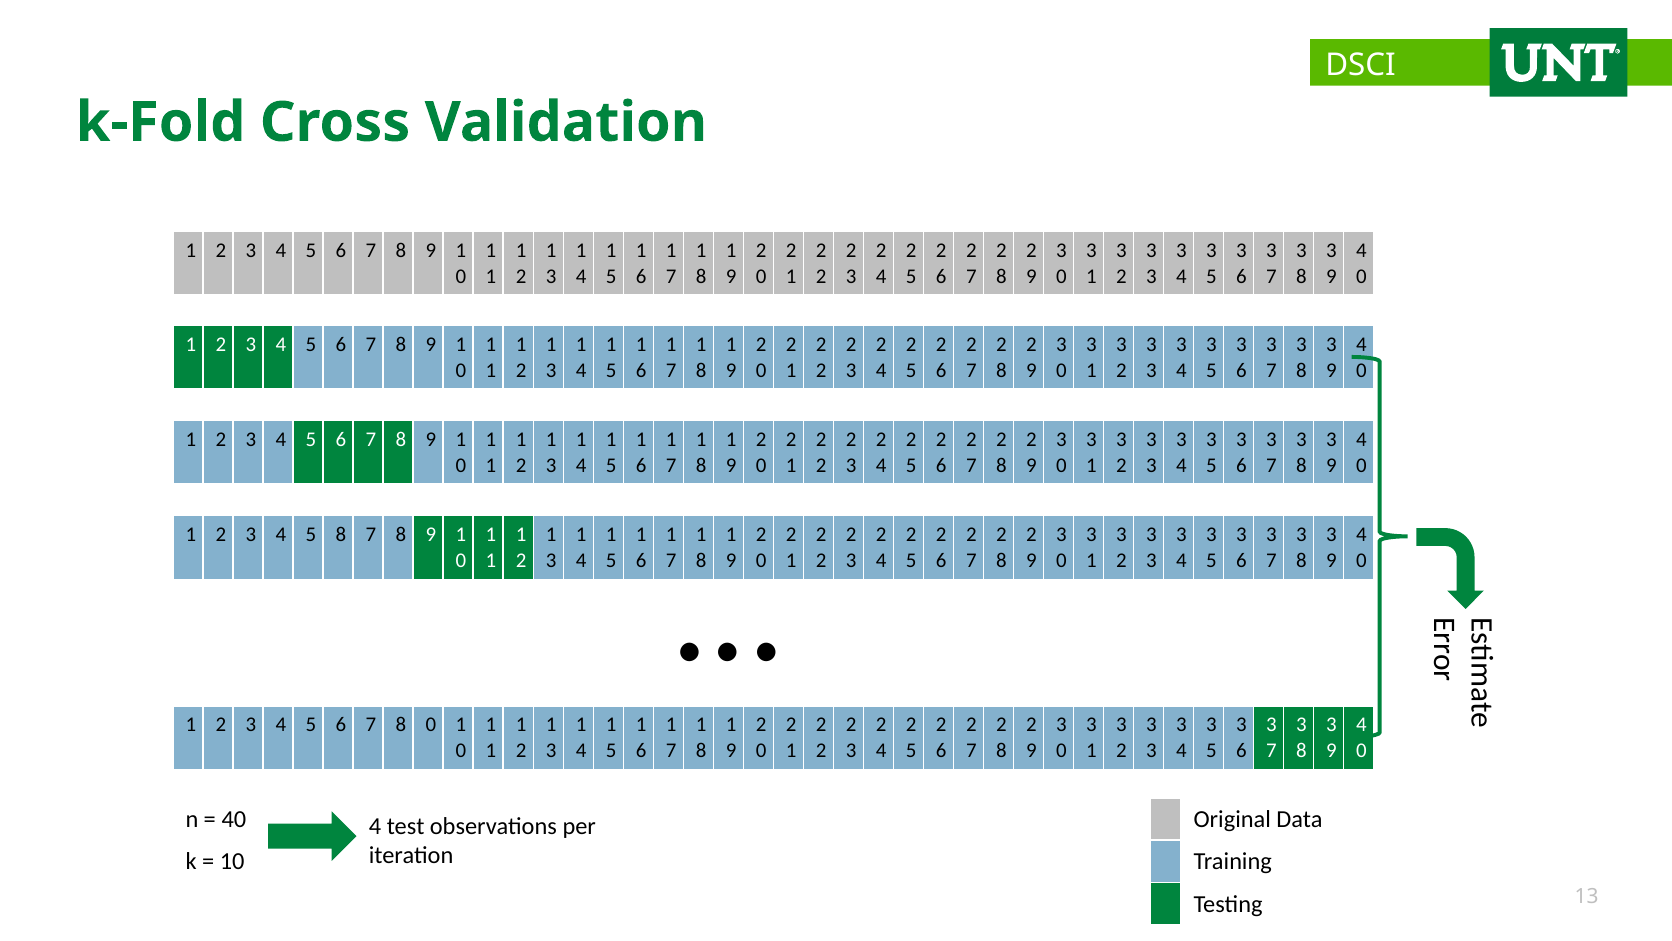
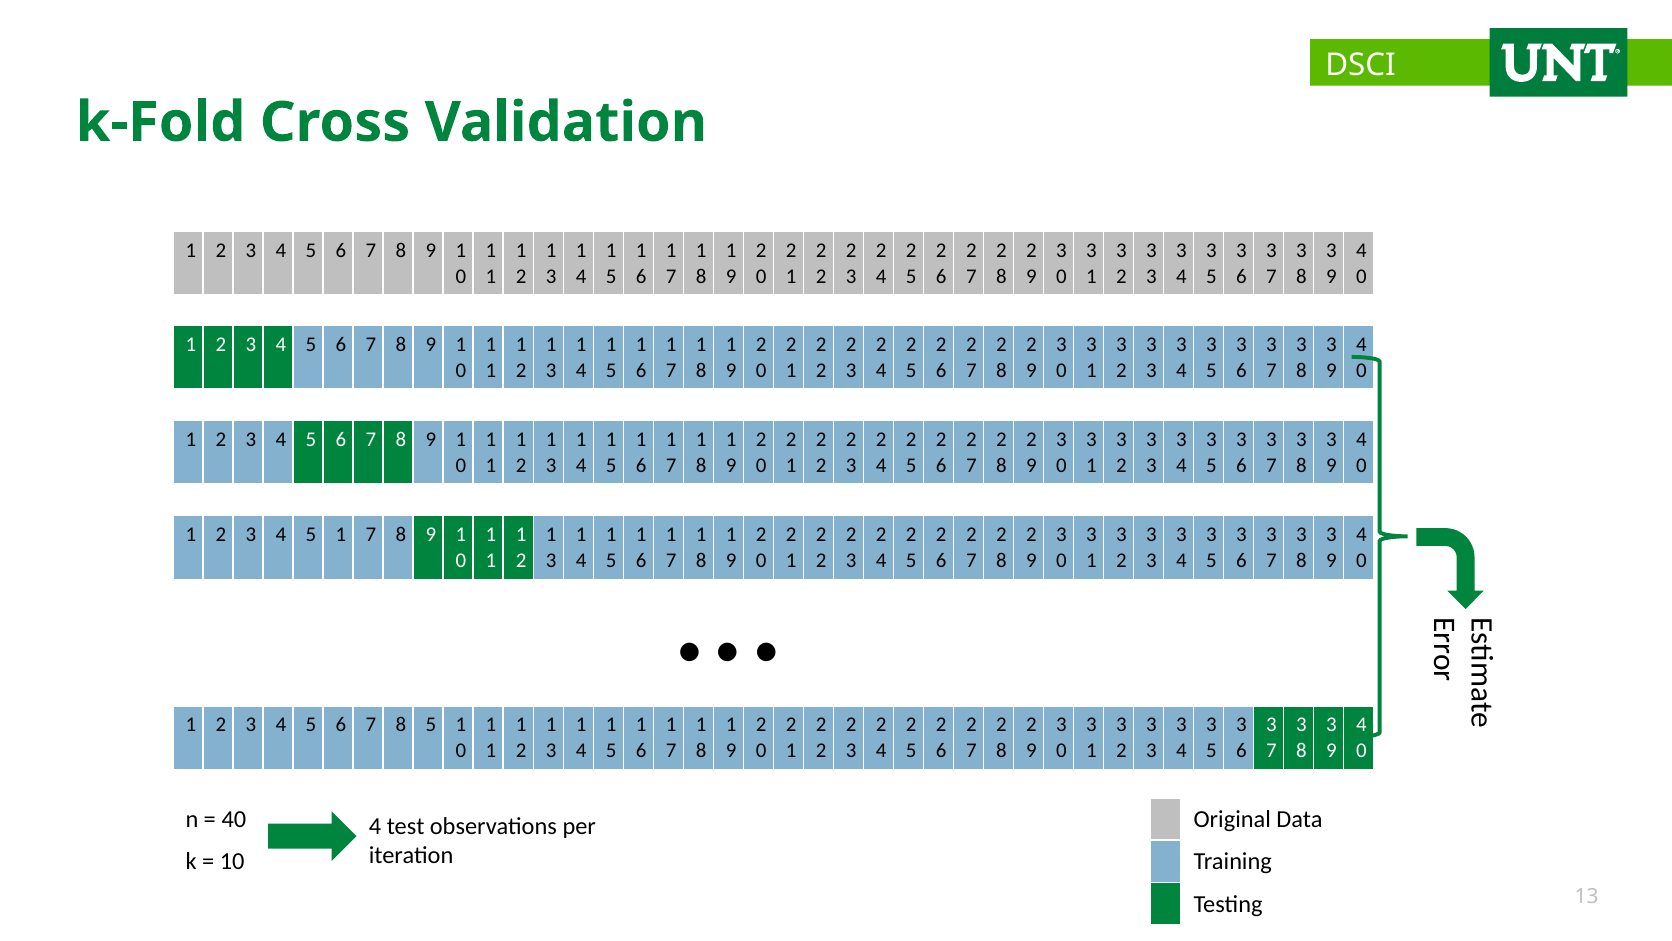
4 5 8: 8 -> 1 (341, 535)
8 0: 0 -> 5 (431, 725)
